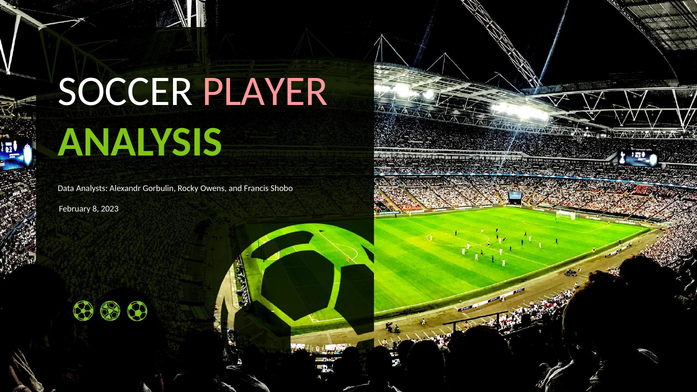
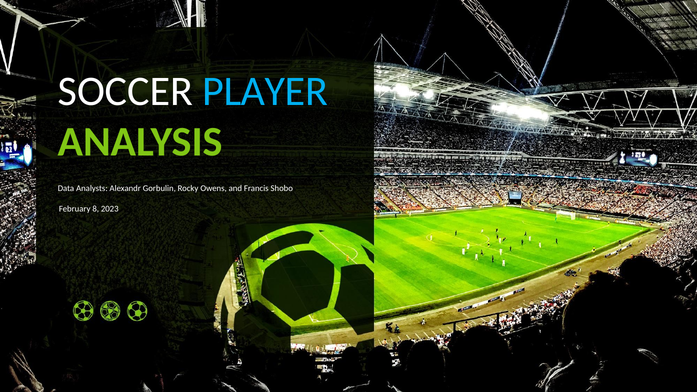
PLAYER colour: pink -> light blue (265, 91)
